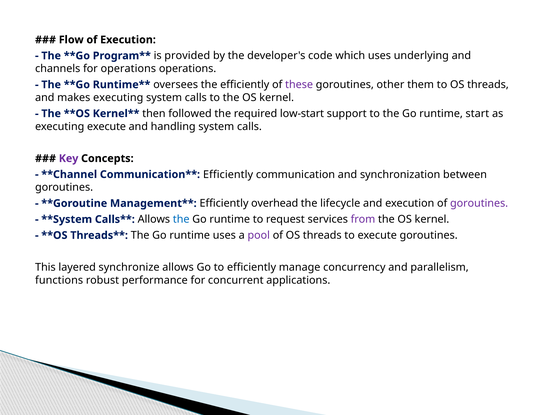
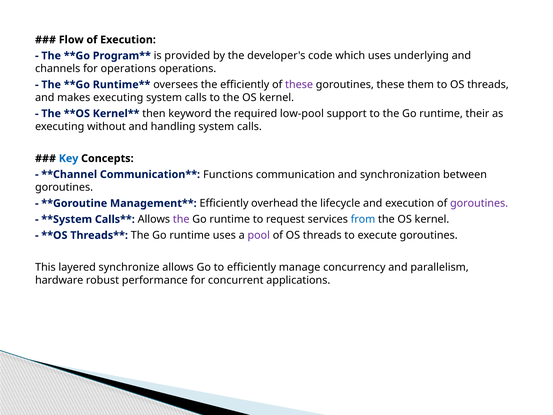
goroutines other: other -> these (391, 85)
followed: followed -> keyword (190, 113)
low-start: low-start -> low-pool (302, 113)
start: start -> their (477, 113)
executing execute: execute -> without (106, 126)
Key colour: purple -> blue (69, 158)
Efficiently: Efficiently -> Functions (228, 174)
the colour: blue -> purple (181, 219)
from colour: purple -> blue (363, 219)
functions: functions -> hardware (59, 280)
